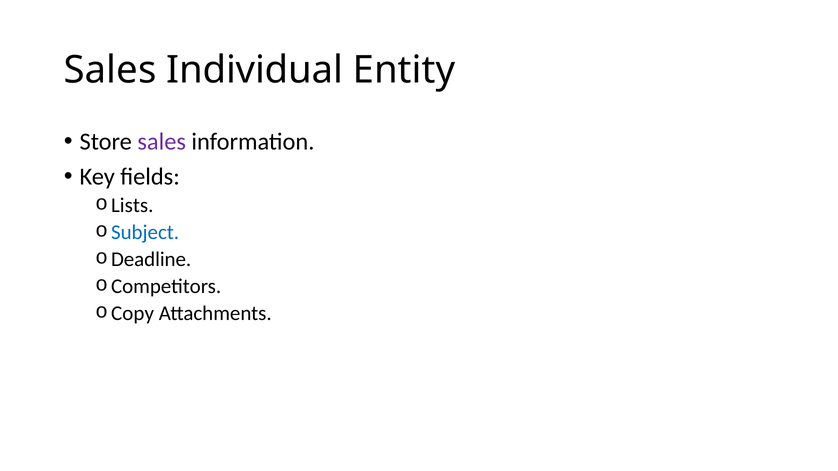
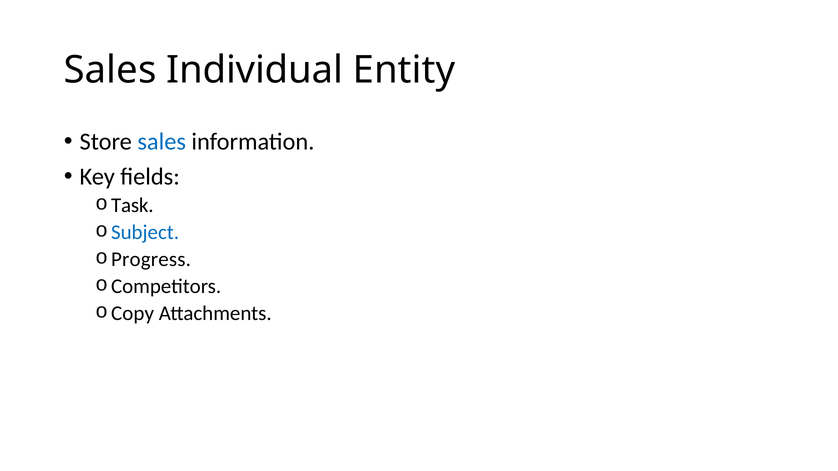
sales colour: purple -> blue (162, 142)
Lists: Lists -> Task (132, 206)
Deadline: Deadline -> Progress (151, 260)
